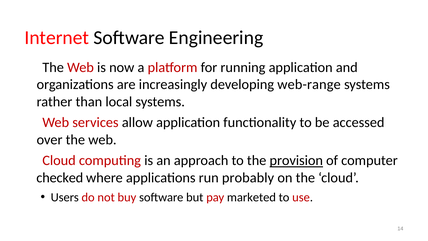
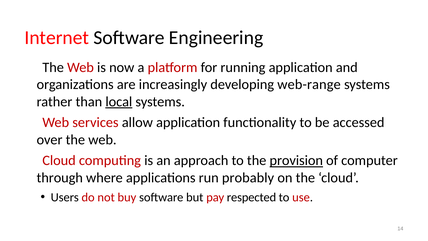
local underline: none -> present (119, 102)
checked: checked -> through (60, 178)
marketed: marketed -> respected (252, 197)
